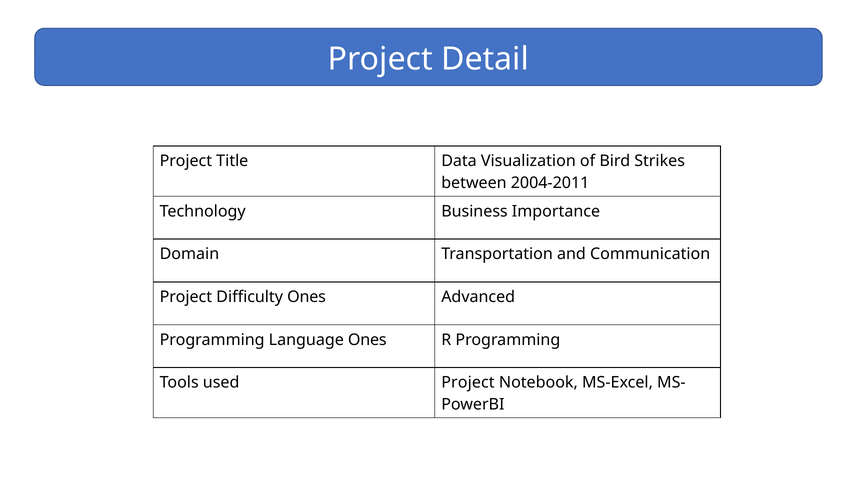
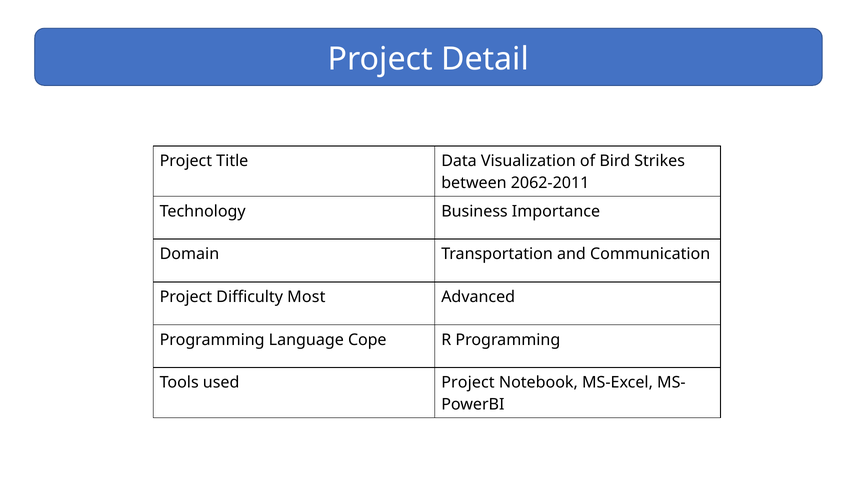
2004-2011: 2004-2011 -> 2062-2011 (550, 183)
Difficulty Ones: Ones -> Most (306, 297)
Language Ones: Ones -> Cope (367, 340)
